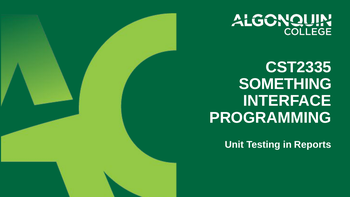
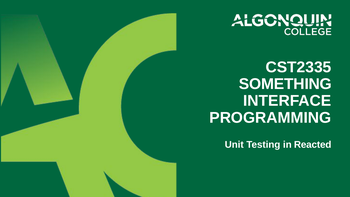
Reports: Reports -> Reacted (313, 145)
